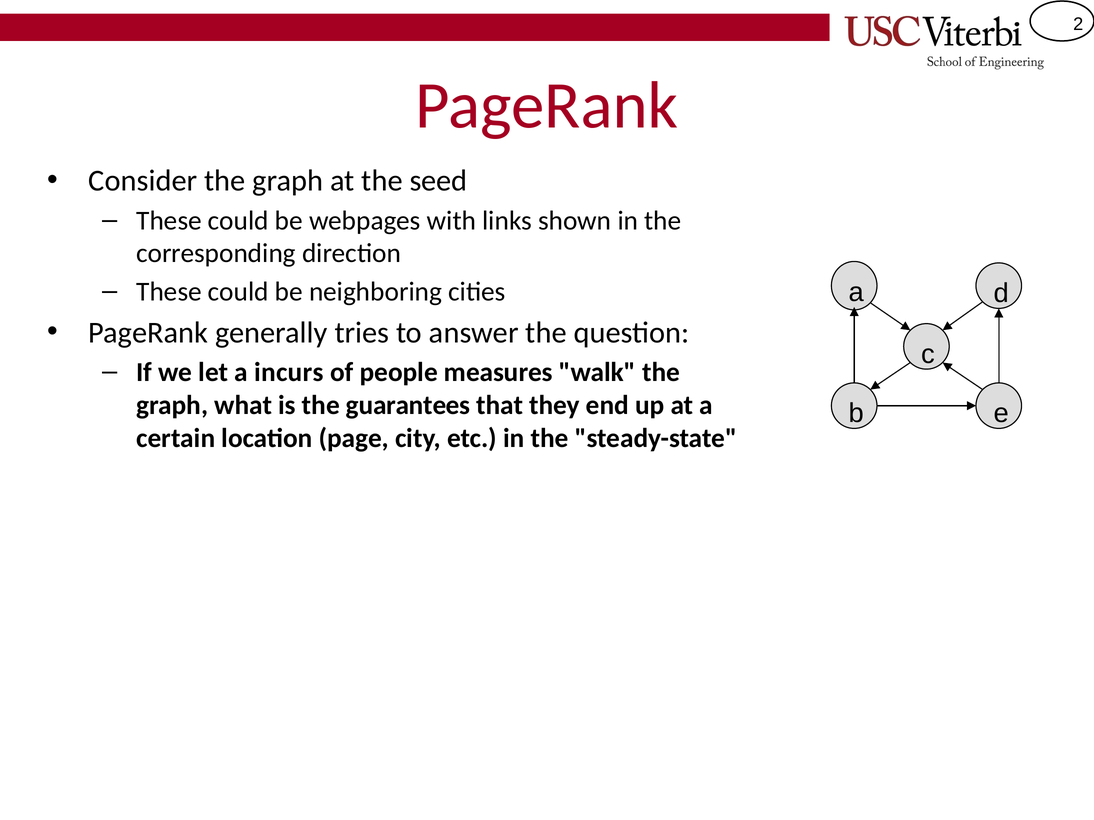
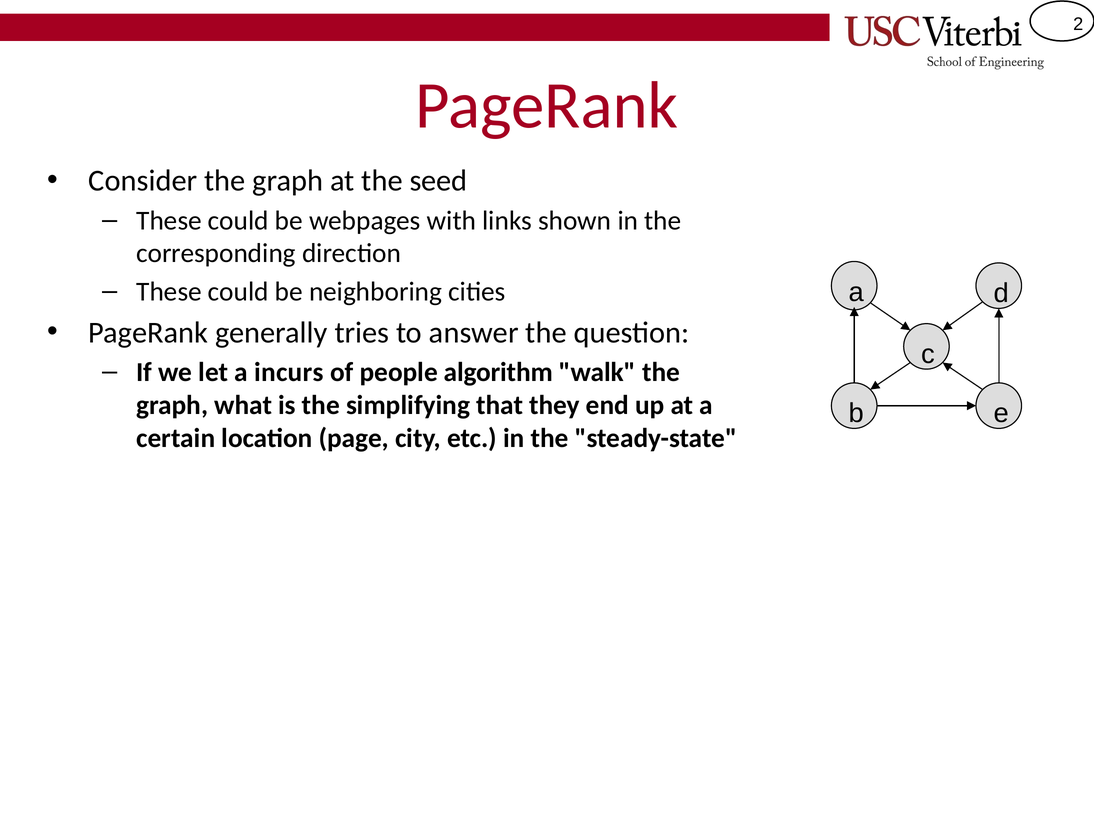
measures: measures -> algorithm (498, 373)
guarantees: guarantees -> simplifying (408, 405)
